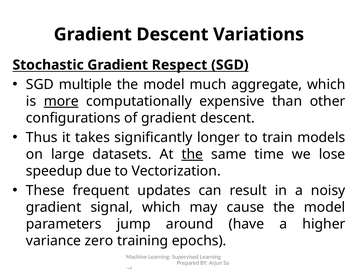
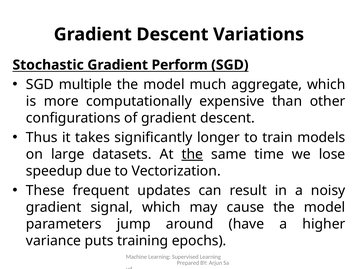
Respect: Respect -> Perform (180, 65)
more underline: present -> none (61, 101)
zero: zero -> puts (99, 240)
